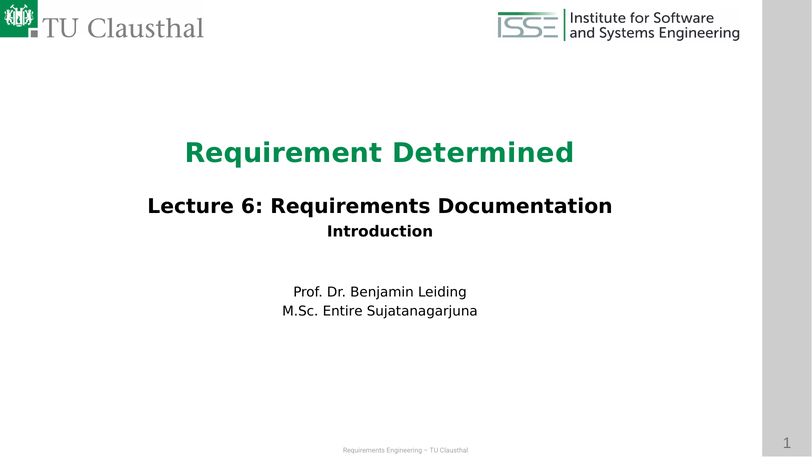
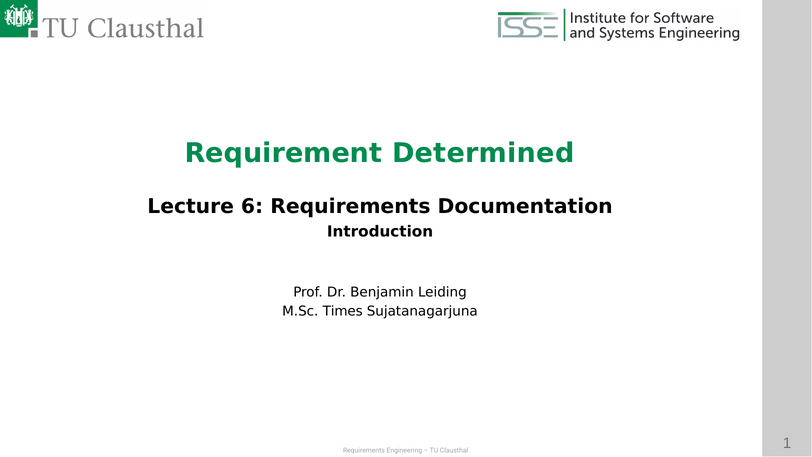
Entire: Entire -> Times (343, 311)
